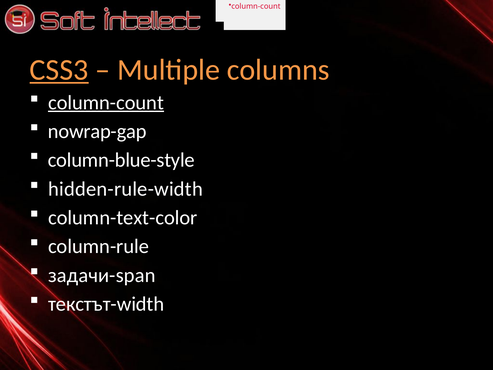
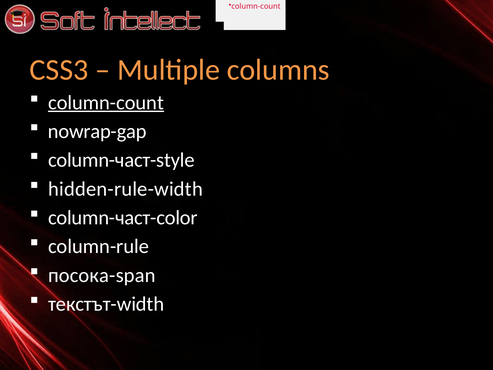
CSS3 underline: present -> none (59, 70)
column-blue-style: column-blue-style -> column-част-style (121, 160)
column-text-color: column-text-color -> column-част-color (123, 218)
задачи-span: задачи-span -> посока-span (102, 275)
